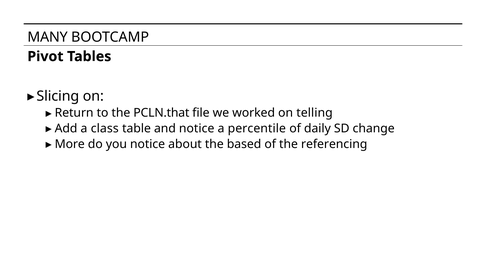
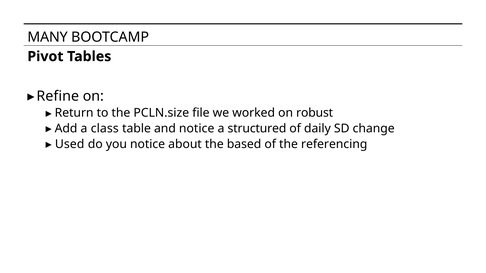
Slicing: Slicing -> Refine (58, 96)
PCLN.that: PCLN.that -> PCLN.size (161, 113)
telling: telling -> robust (315, 113)
percentile: percentile -> structured (257, 129)
More: More -> Used (70, 144)
